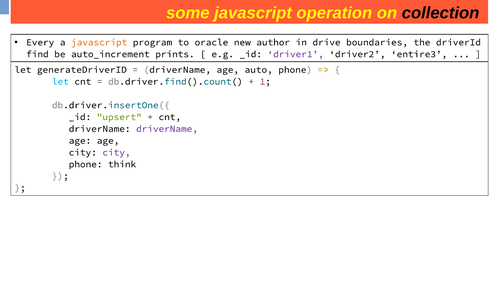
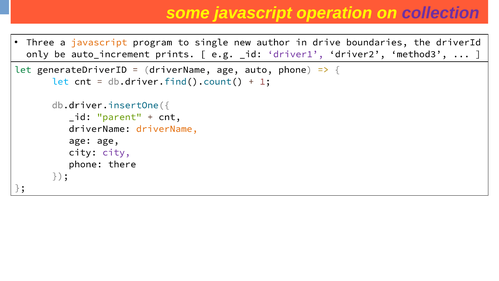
collection colour: black -> purple (441, 13)
Every: Every -> Three (40, 42)
oracle: oracle -> single (211, 42)
find: find -> only (37, 54)
entire3: entire3 -> method3 (419, 54)
let colour: black -> green (23, 70)
upsert: upsert -> parent (119, 117)
driverName colour: purple -> orange (167, 129)
think: think -> there (122, 164)
